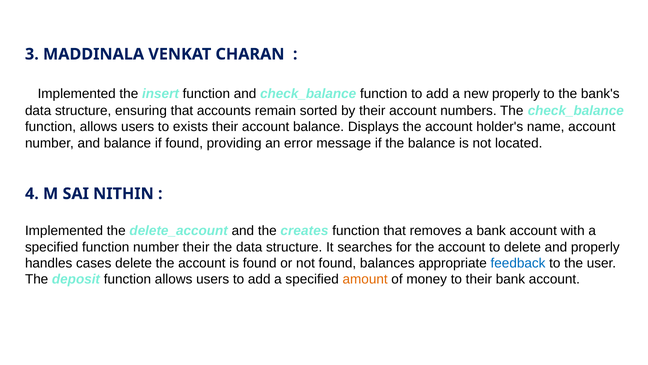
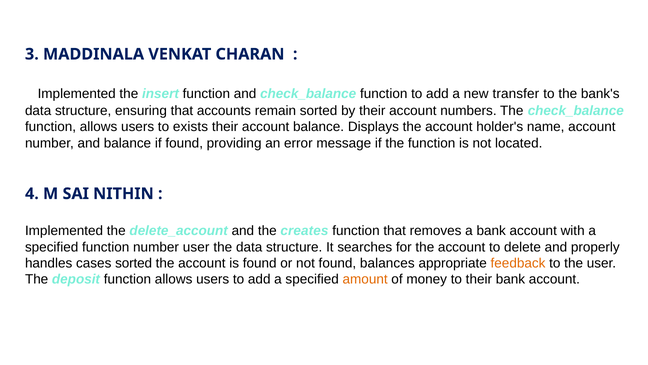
new properly: properly -> transfer (516, 94)
the balance: balance -> function (432, 143)
number their: their -> user (196, 247)
cases delete: delete -> sorted (134, 263)
feedback colour: blue -> orange (518, 263)
